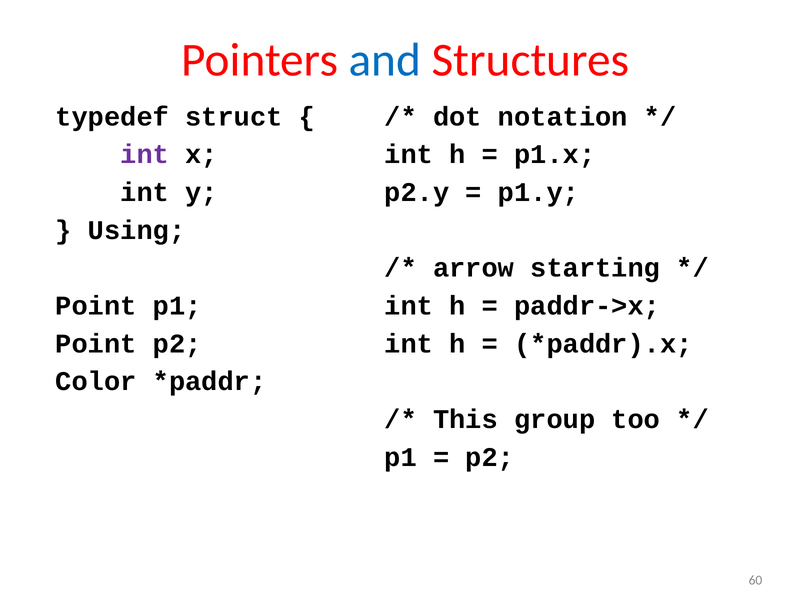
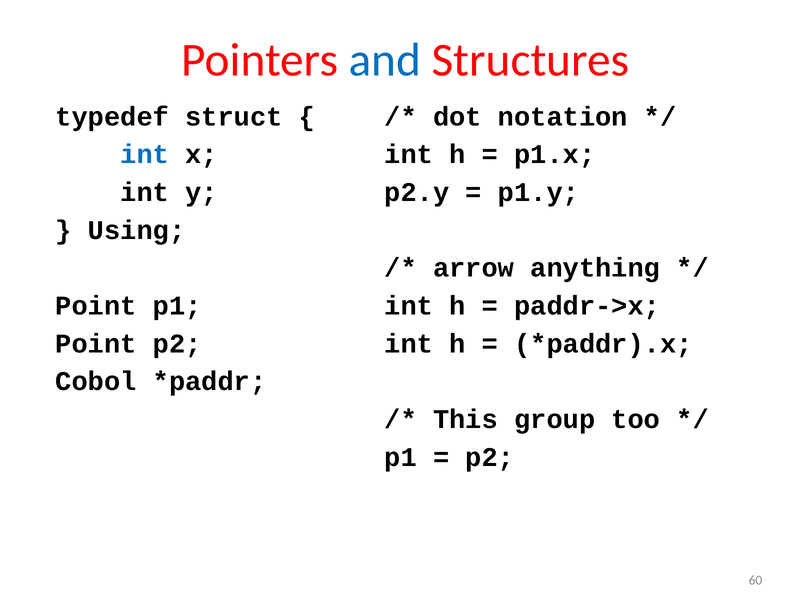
int colour: purple -> blue (145, 155)
starting: starting -> anything (595, 268)
Color: Color -> Cobol (96, 382)
